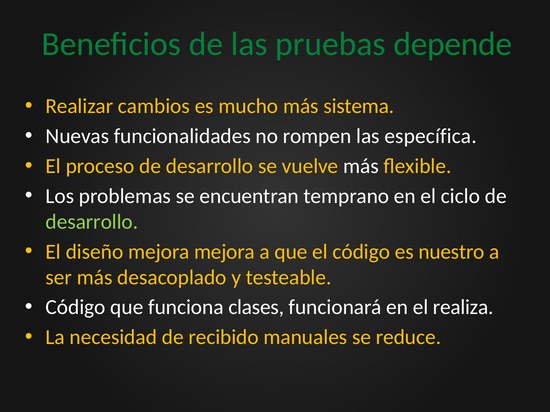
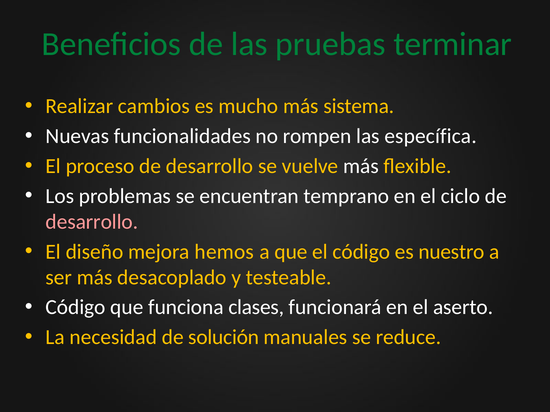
depende: depende -> terminar (453, 44)
desarrollo colour: light green -> pink (92, 222)
mejora mejora: mejora -> hemos (224, 252)
realiza: realiza -> aserto (463, 308)
recibido: recibido -> solución (224, 338)
